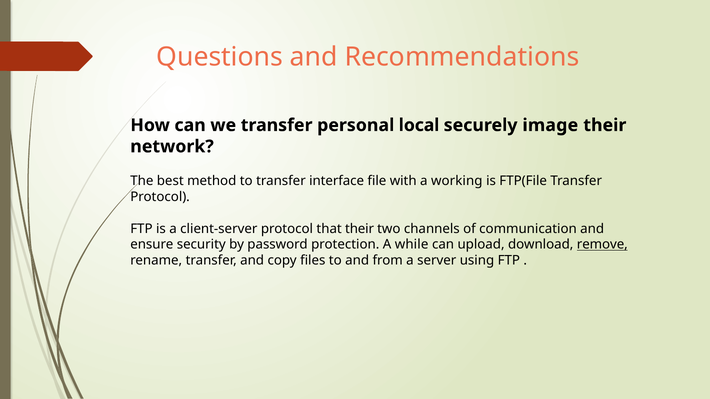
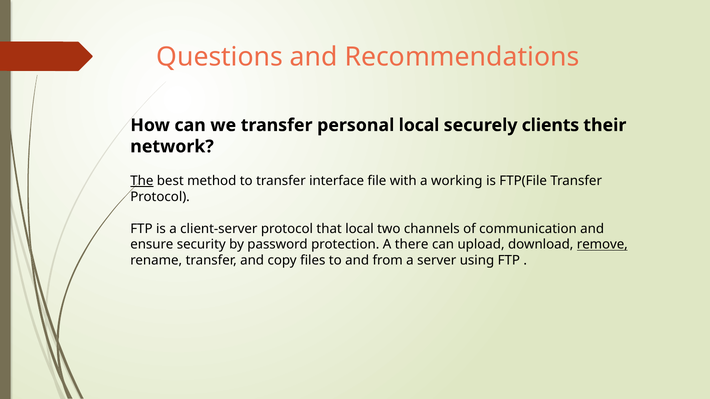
image: image -> clients (550, 125)
The underline: none -> present (142, 181)
that their: their -> local (360, 229)
while: while -> there (412, 245)
